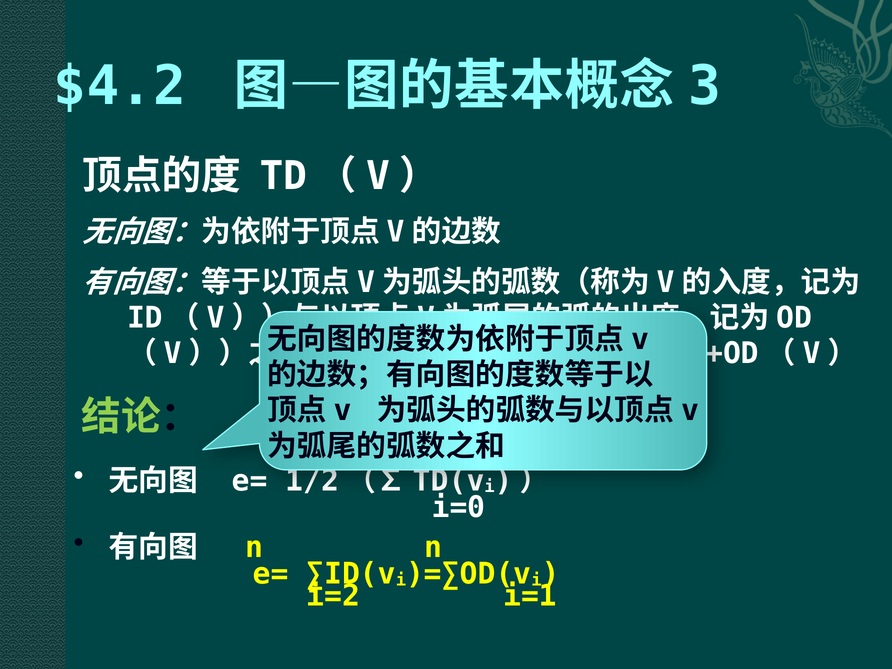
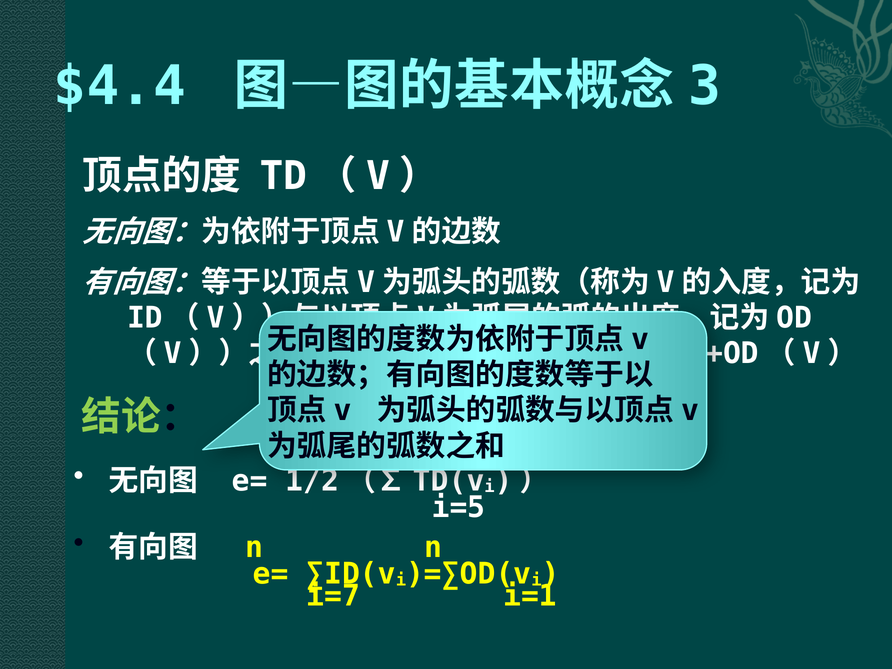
$4.2: $4.2 -> $4.4 (120, 86)
i=0: i=0 -> i=5 (458, 507)
i=2: i=2 -> i=7 (333, 596)
